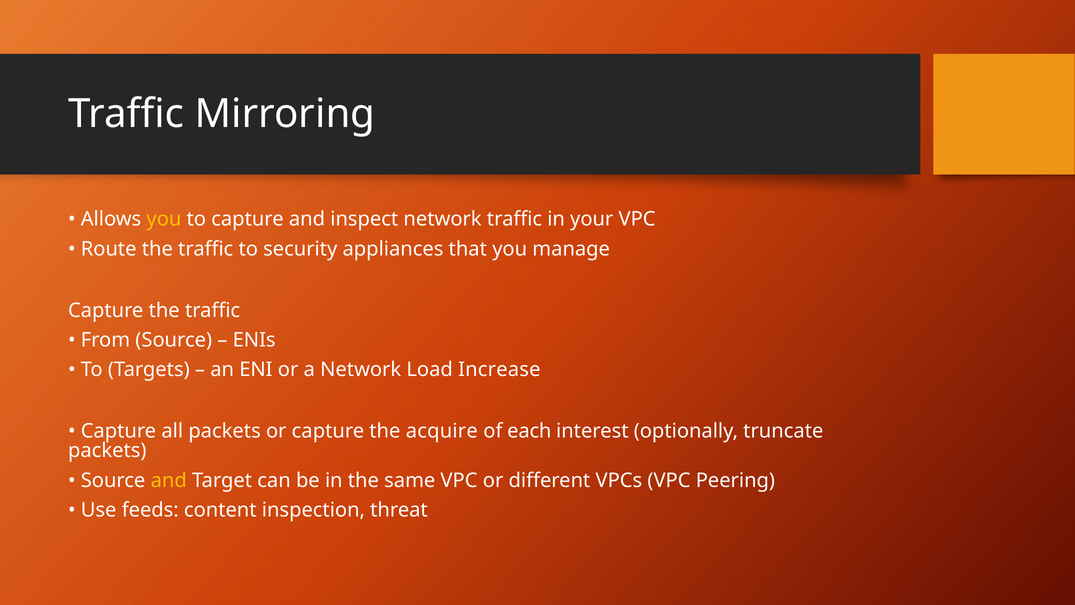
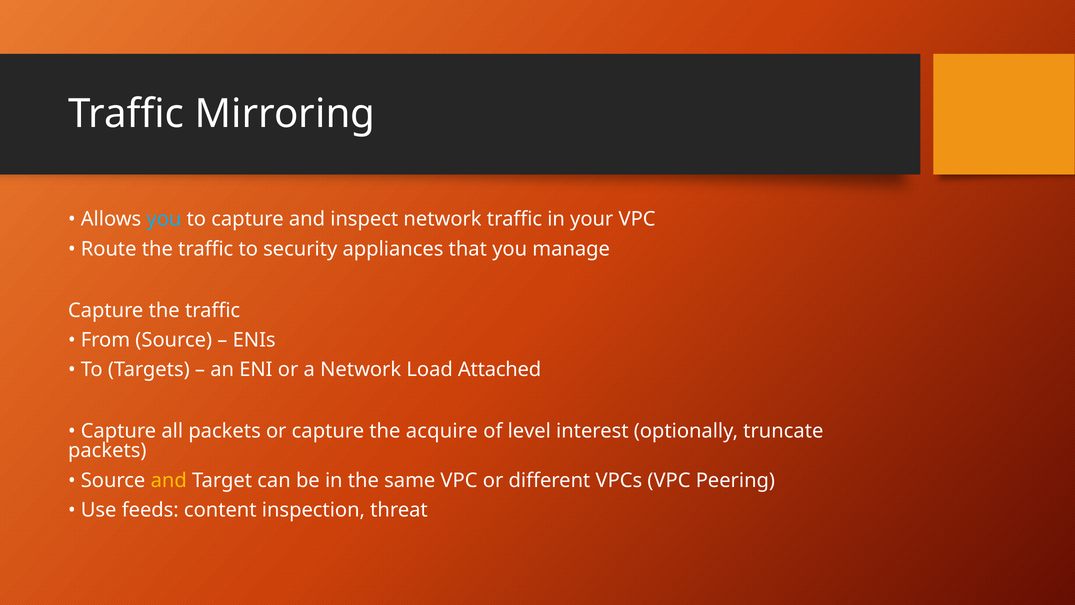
you colour: yellow -> light blue (164, 219)
Increase: Increase -> Attached (500, 369)
each: each -> level (529, 431)
